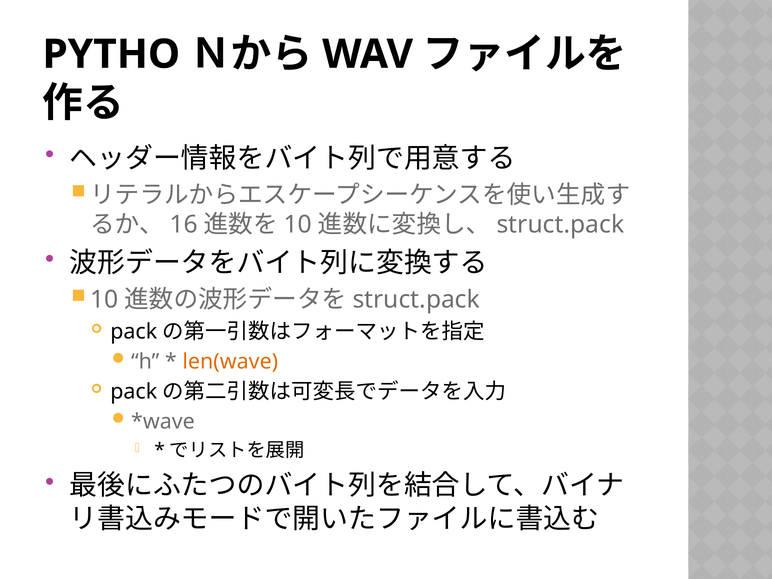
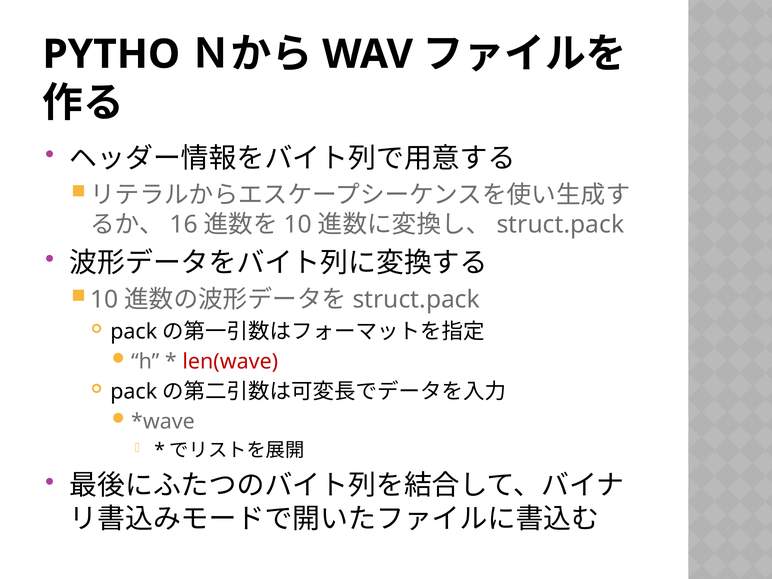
len(wave colour: orange -> red (230, 362)
